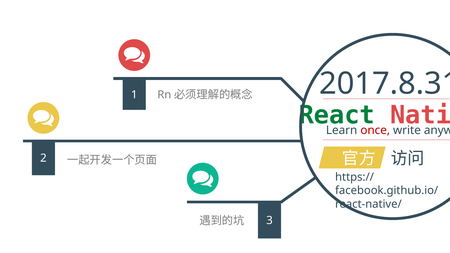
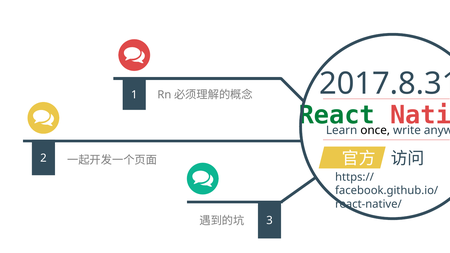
once colour: red -> black (375, 131)
